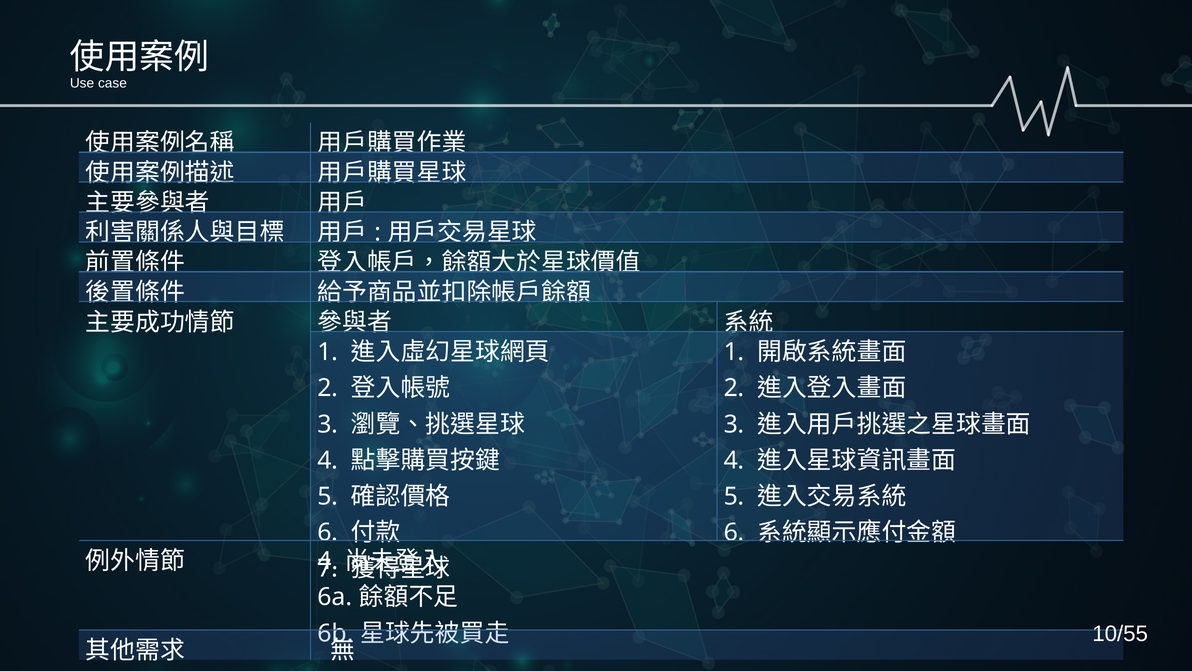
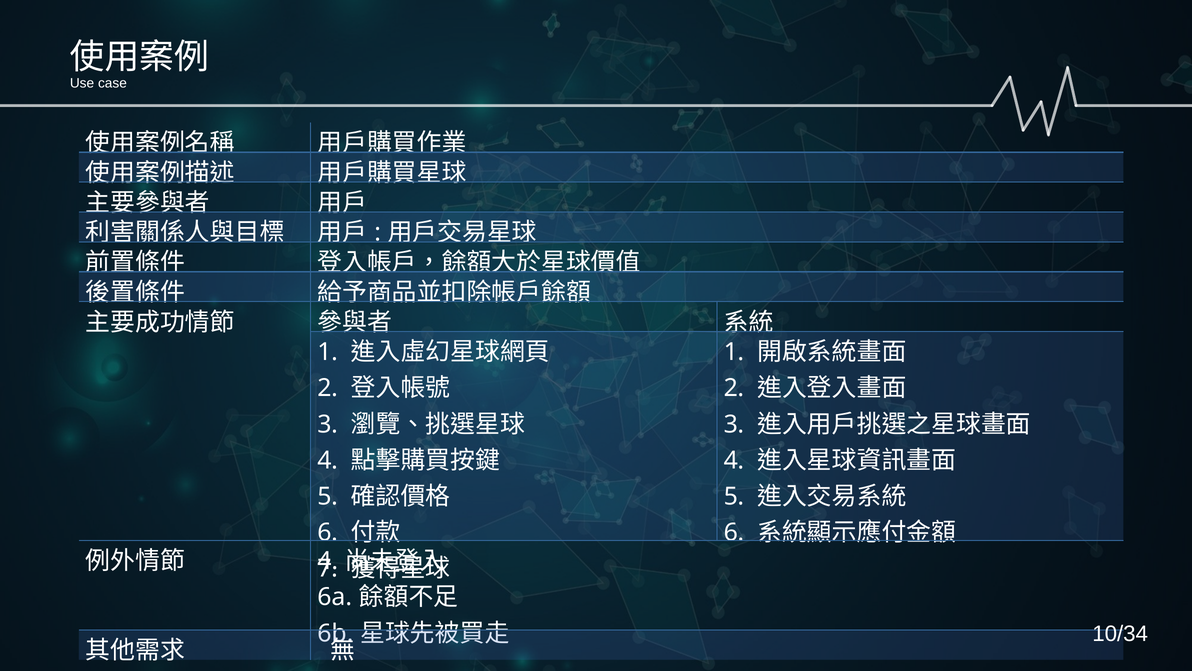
10/55: 10/55 -> 10/34 (1120, 633)
